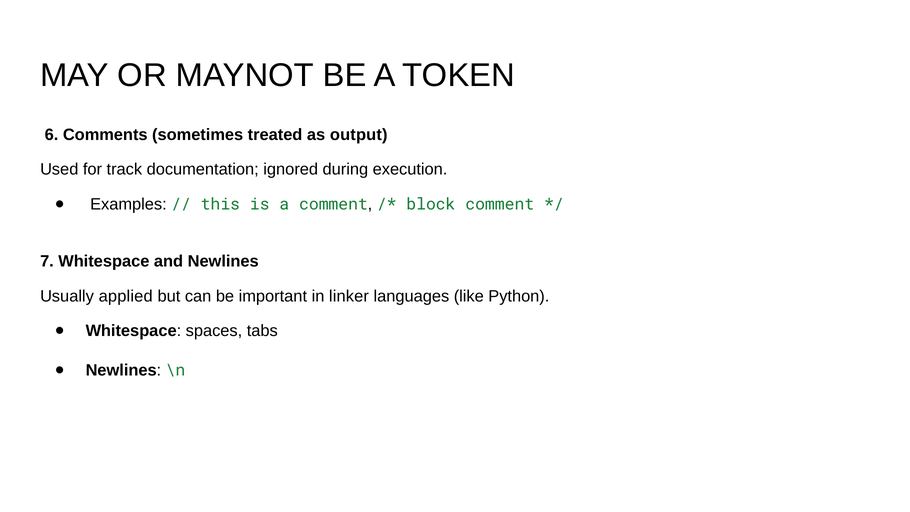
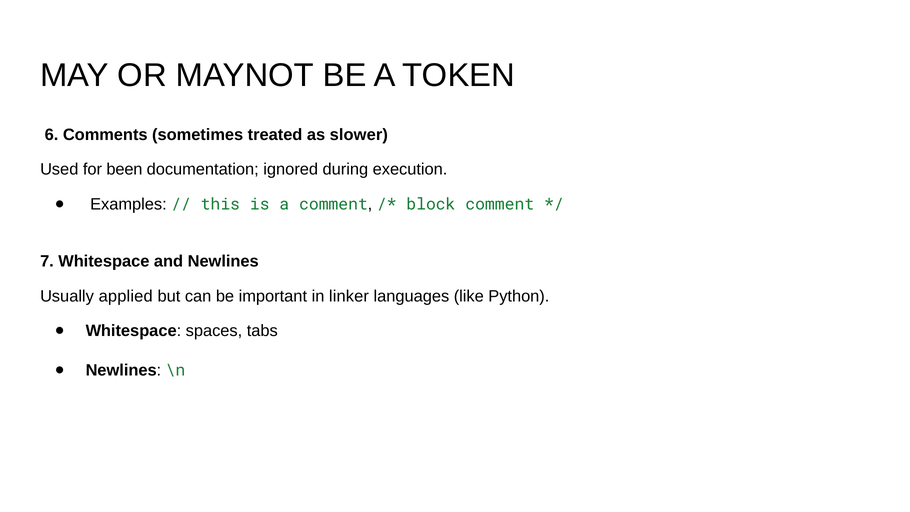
output: output -> slower (359, 135)
track: track -> been (124, 170)
